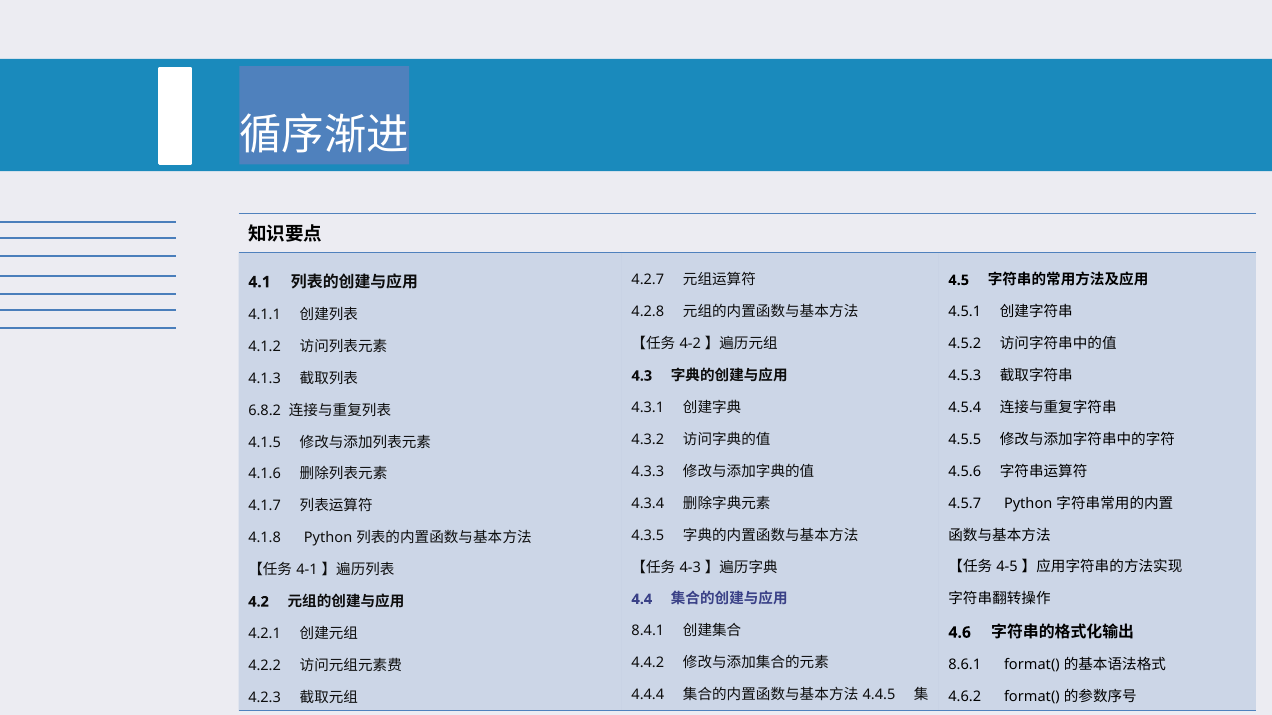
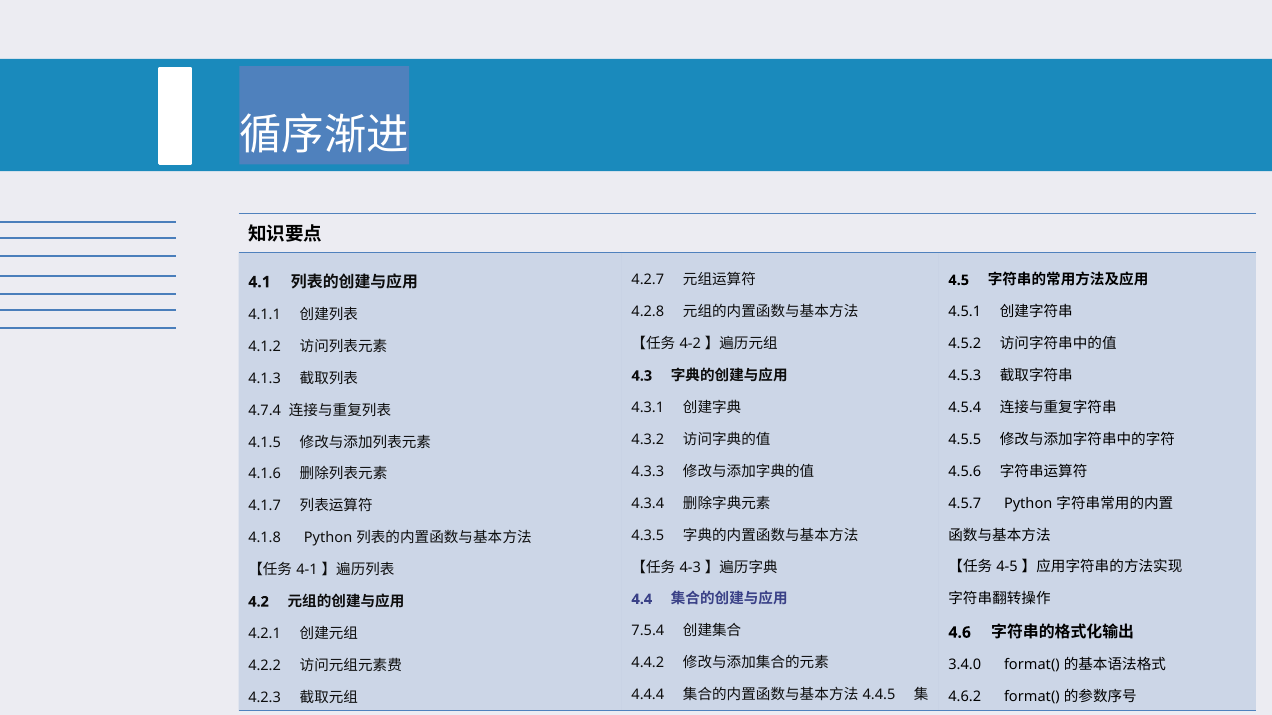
6.8.2: 6.8.2 -> 4.7.4 (265, 411)
8.4.1: 8.4.1 -> 7.5.4 (648, 631)
8.6.1: 8.6.1 -> 3.4.0 (965, 665)
